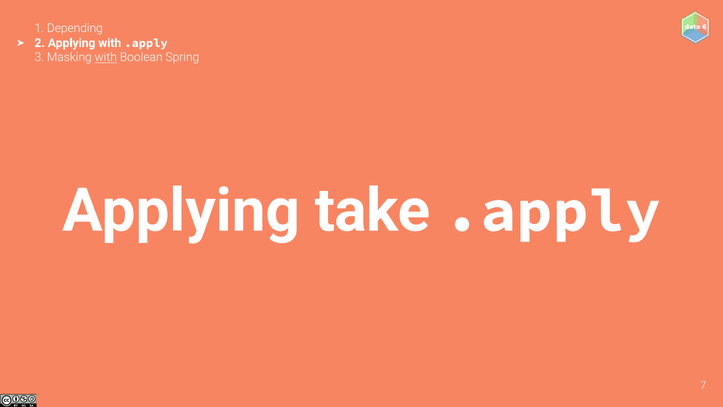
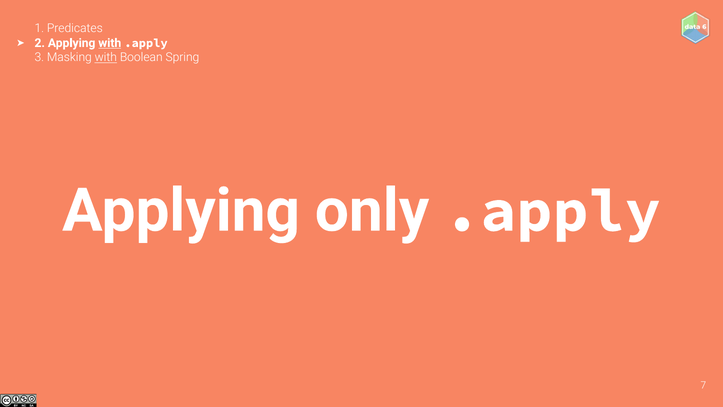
Depending: Depending -> Predicates (75, 28)
with underline: none -> present (110, 43)
take: take -> only (372, 211)
